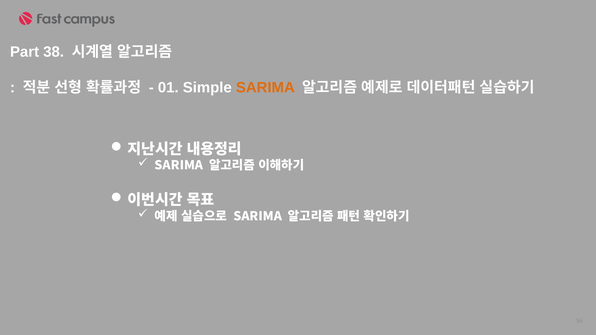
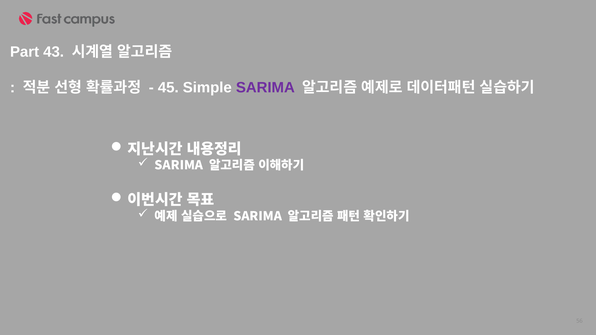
38: 38 -> 43 (54, 52)
01: 01 -> 45 (168, 88)
SARIMA colour: orange -> purple (265, 88)
